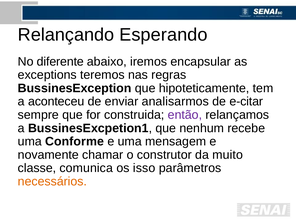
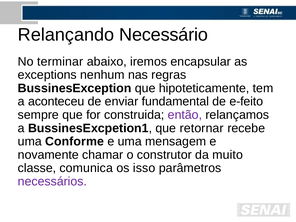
Esperando: Esperando -> Necessário (164, 35)
diferente: diferente -> terminar (60, 62)
teremos: teremos -> nenhum (102, 75)
analisarmos: analisarmos -> fundamental (175, 102)
e-citar: e-citar -> e-feito (246, 102)
nenhum: nenhum -> retornar (202, 128)
necessários colour: orange -> purple (52, 181)
